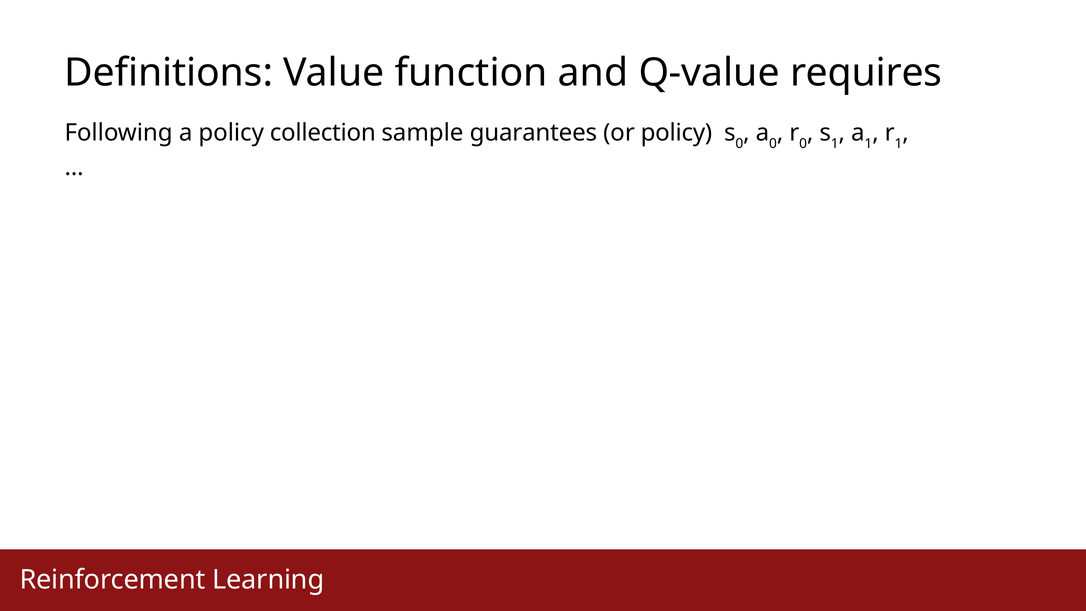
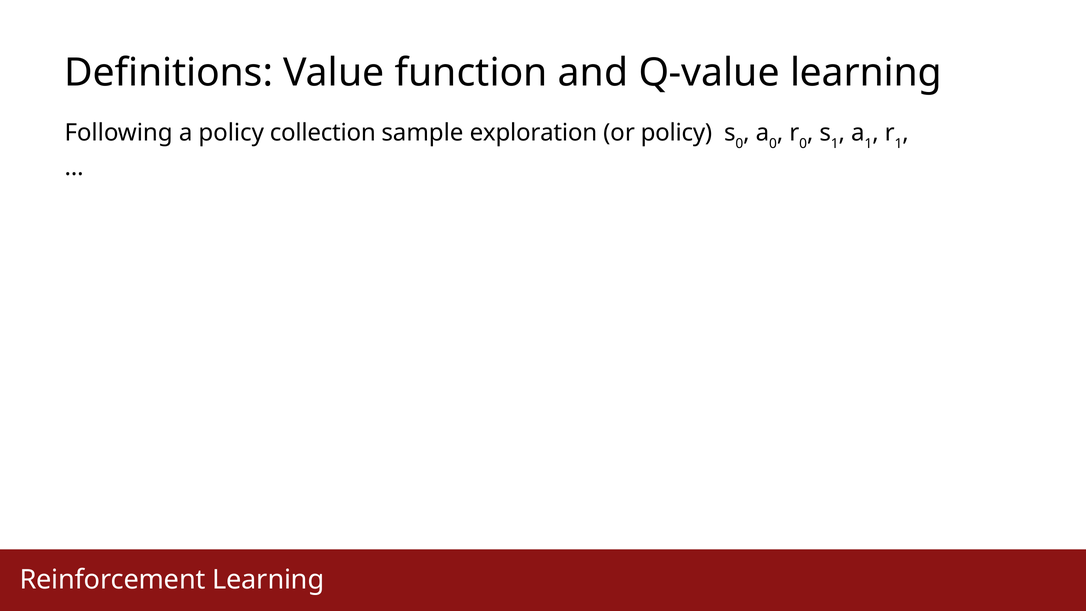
Q-value requires: requires -> learning (866, 73)
guarantees: guarantees -> exploration (533, 133)
